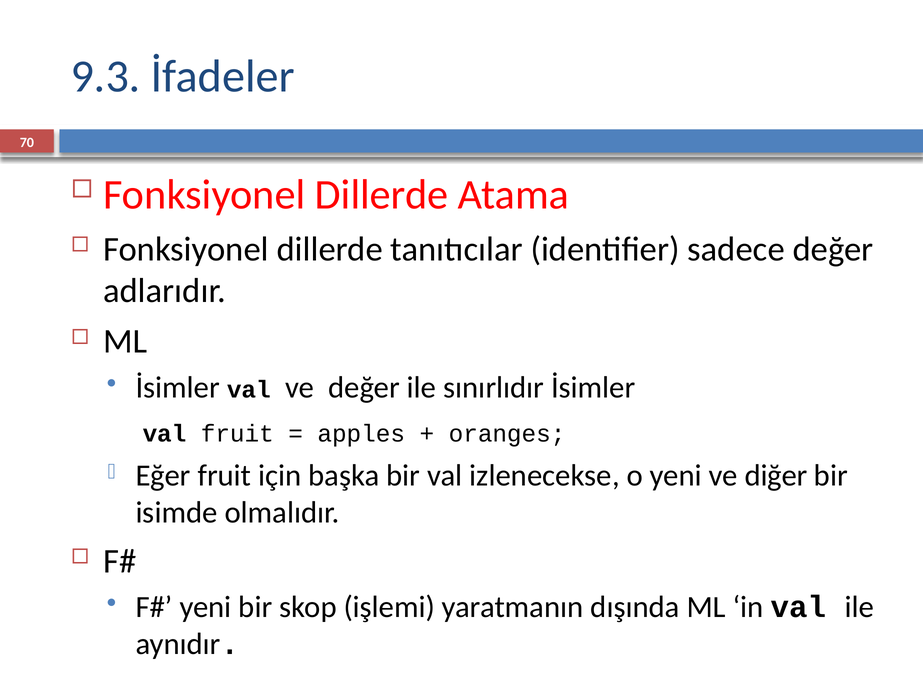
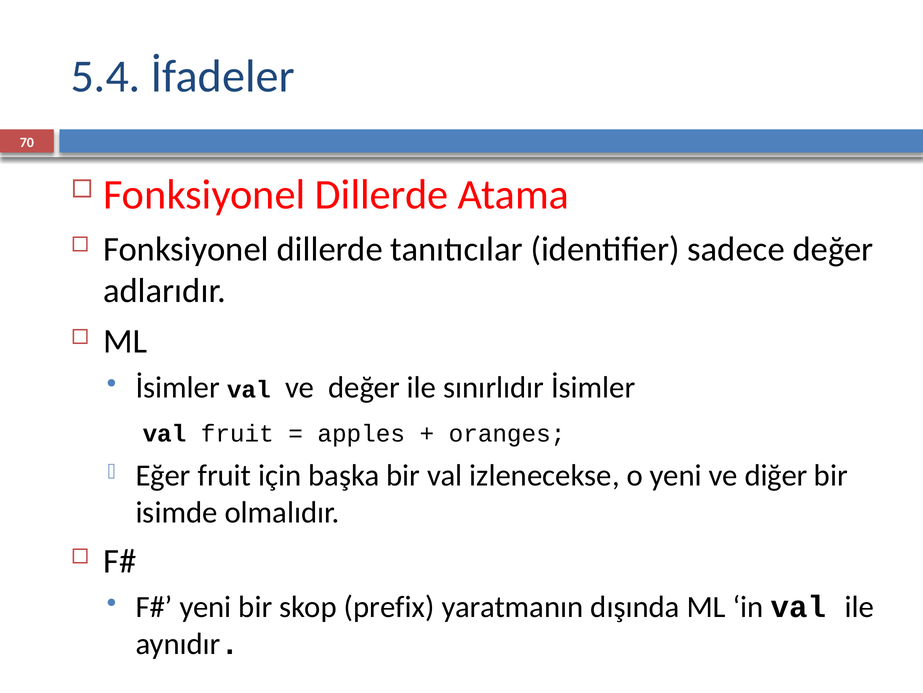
9.3: 9.3 -> 5.4 (106, 76)
işlemi: işlemi -> prefix (389, 607)
